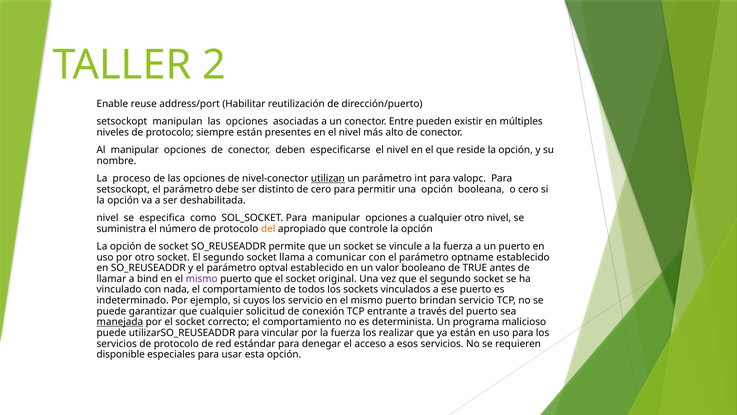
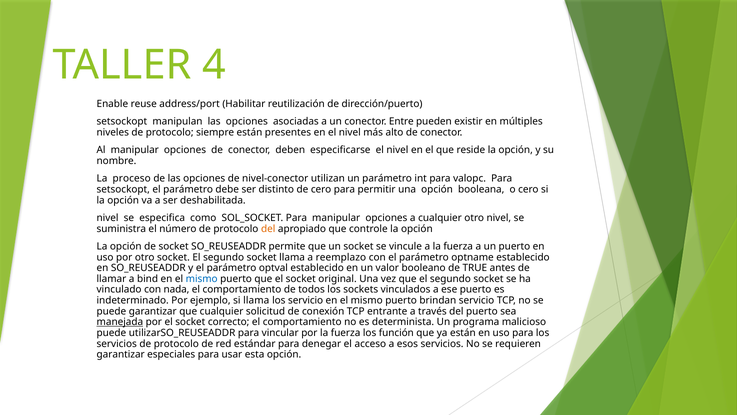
2: 2 -> 4 (214, 65)
utilizan underline: present -> none (328, 178)
comunicar: comunicar -> reemplazo (341, 257)
mismo colour: purple -> blue (202, 279)
si cuyos: cuyos -> llama (256, 300)
realizar: realizar -> función (396, 333)
disponible: disponible -> garantizar (121, 354)
